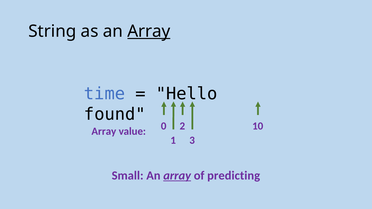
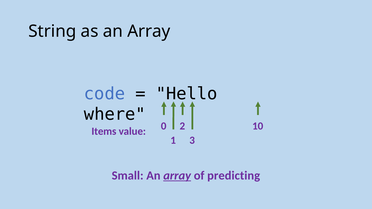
Array underline: present -> none (149, 31)
time: time -> code (105, 94)
found: found -> where (115, 114)
Array: Array -> Items (104, 131)
